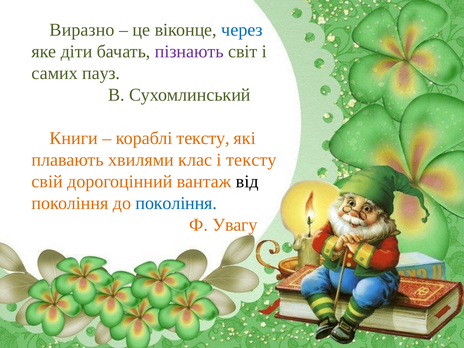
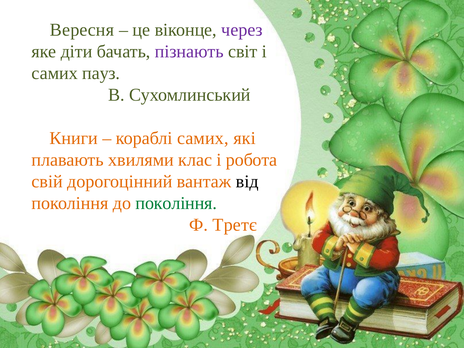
Виразно: Виразно -> Вересня (82, 30)
через colour: blue -> purple (242, 30)
кораблі тексту: тексту -> самих (203, 138)
і тексту: тексту -> робота (252, 160)
покоління colour: blue -> green (176, 203)
Увагу: Увагу -> Третє (235, 225)
